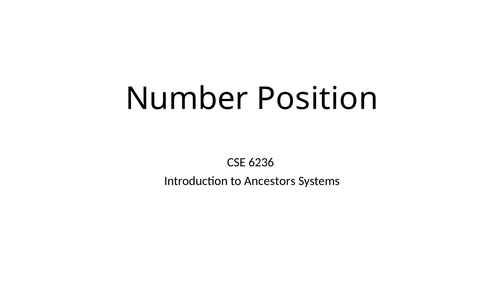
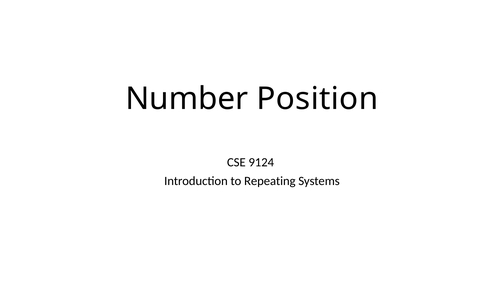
6236: 6236 -> 9124 (261, 163)
Ancestors: Ancestors -> Repeating (270, 181)
